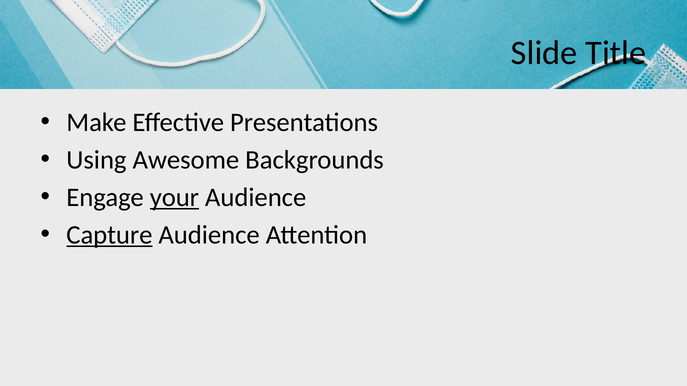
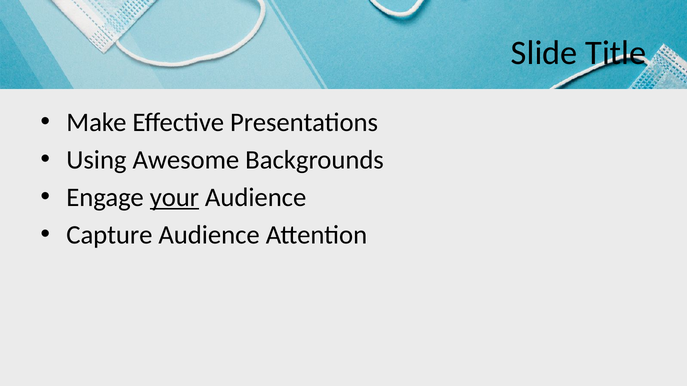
Capture underline: present -> none (109, 235)
